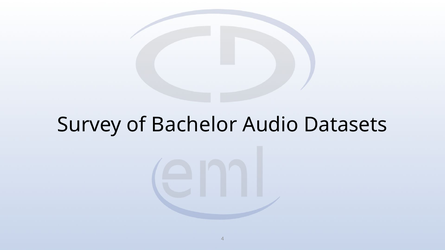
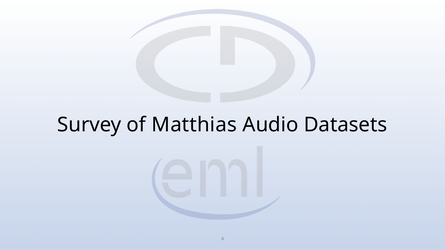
Bachelor: Bachelor -> Matthias (194, 125)
